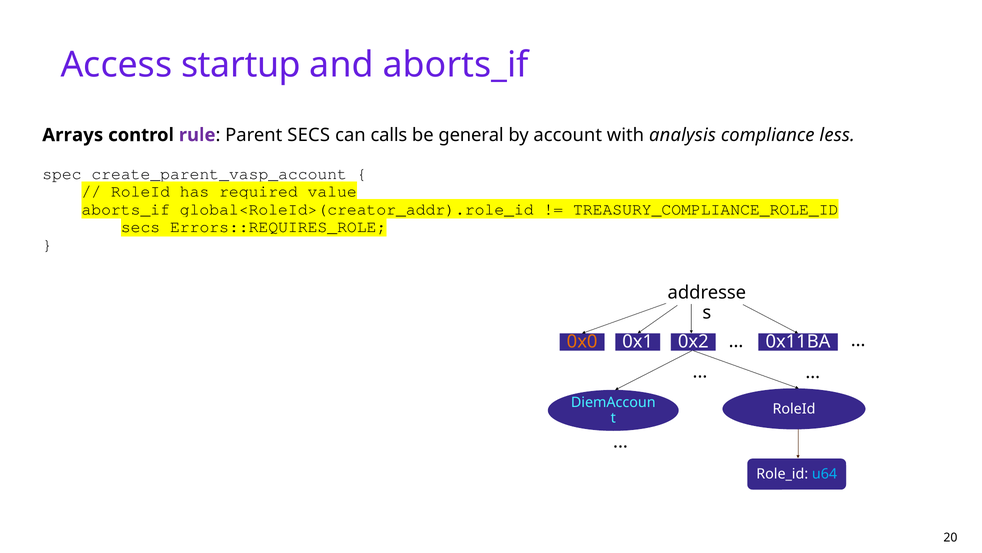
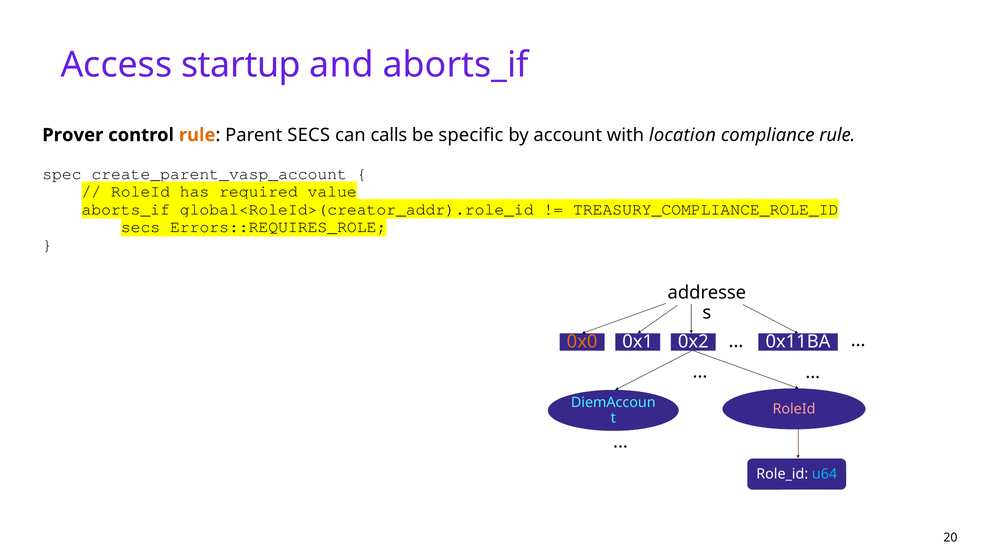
Arrays: Arrays -> Prover (73, 135)
rule colour: purple -> orange (197, 135)
general: general -> specific (471, 135)
analysis: analysis -> location (682, 135)
compliance less: less -> rule (837, 135)
RoleId colour: white -> pink (794, 408)
